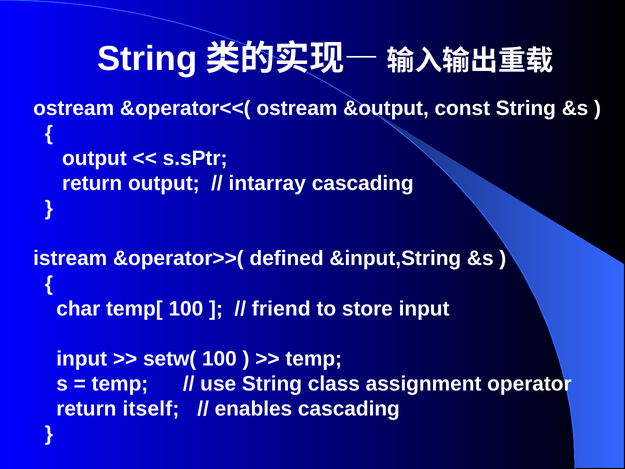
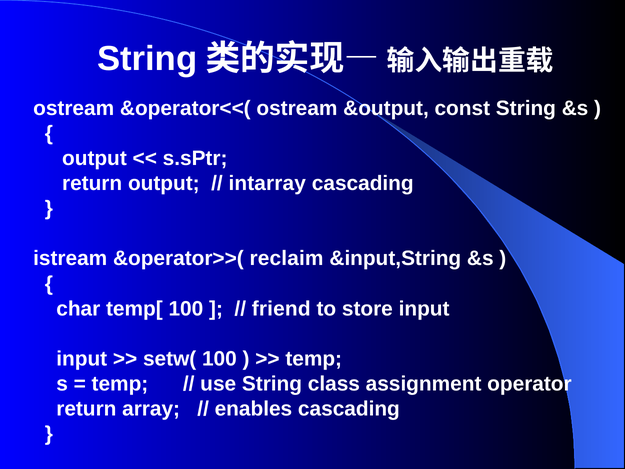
defined: defined -> reclaim (287, 258)
itself: itself -> array (151, 408)
